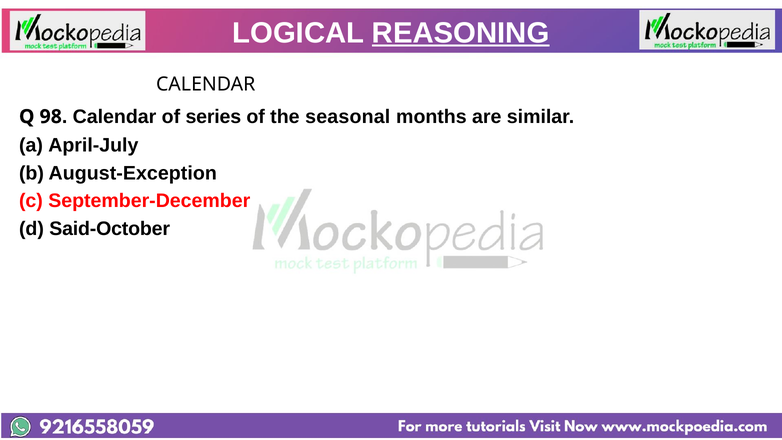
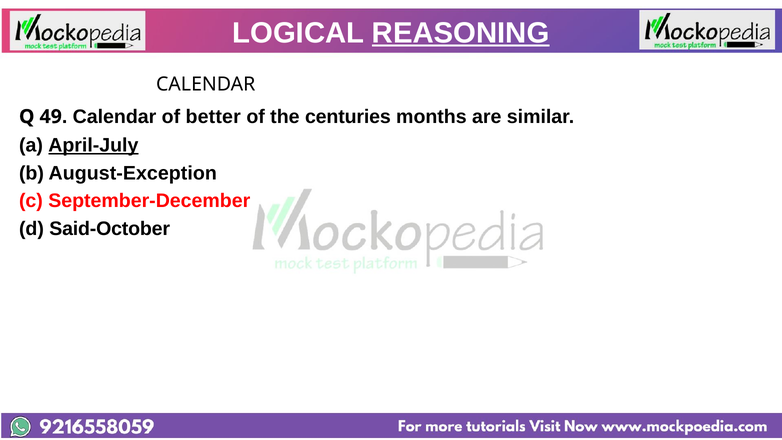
98: 98 -> 49 (51, 117)
series: series -> better (213, 117)
seasonal: seasonal -> centuries (348, 117)
April-July underline: none -> present (93, 145)
